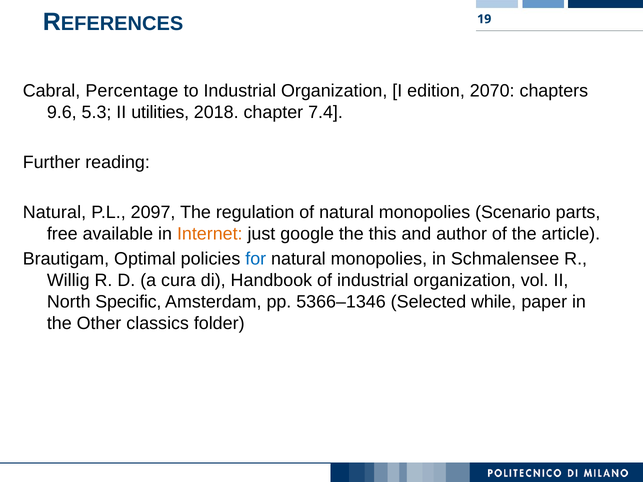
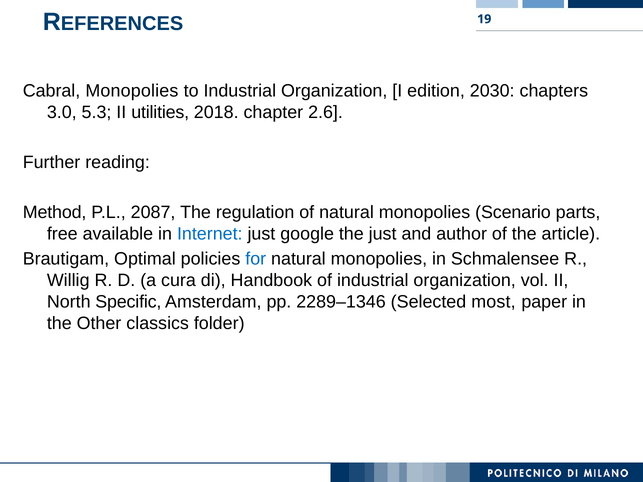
Cabral Percentage: Percentage -> Monopolies (132, 91)
2070: 2070 -> 2030 (492, 91)
9.6: 9.6 -> 3.0 (62, 112)
7.4: 7.4 -> 2.6 (326, 112)
Natural: Natural -> Method (55, 213)
2097: 2097 -> 2087 (153, 213)
Internet colour: orange -> blue (210, 234)
the this: this -> just (383, 234)
5366–1346: 5366–1346 -> 2289–1346 (341, 302)
while: while -> most (493, 302)
